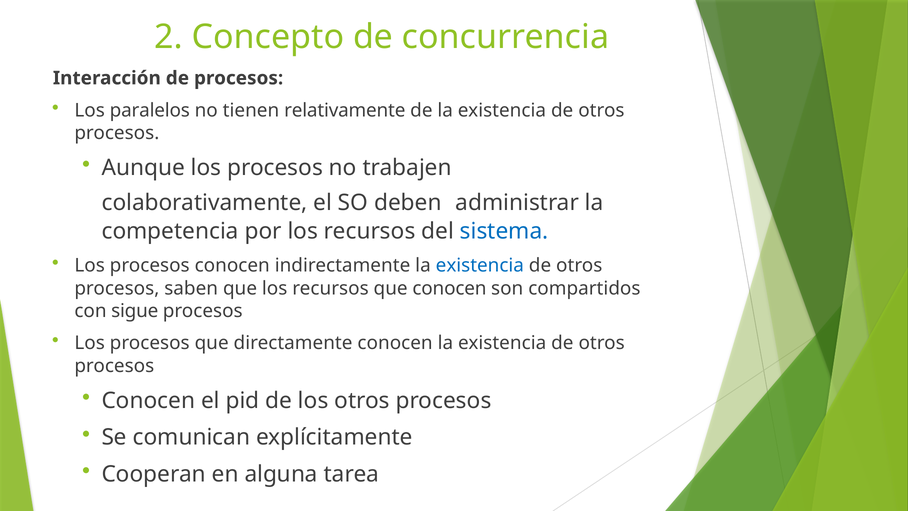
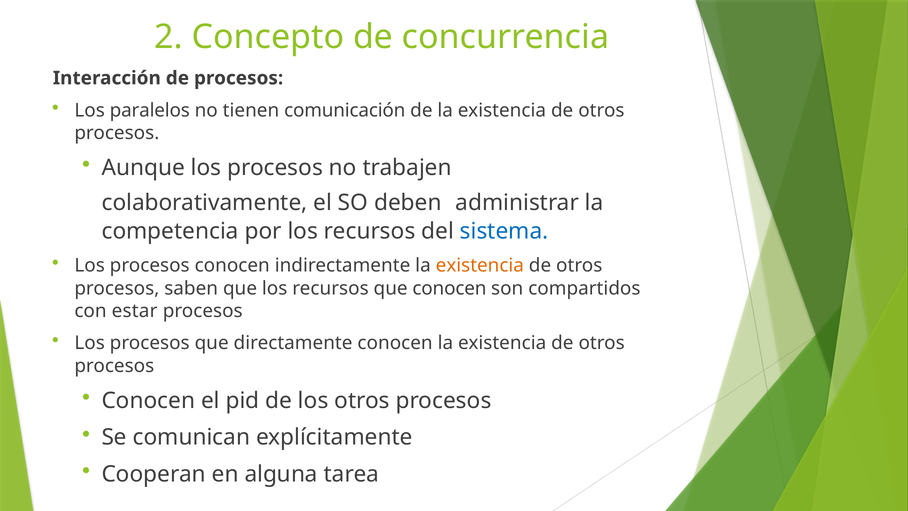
relativamente: relativamente -> comunicación (345, 110)
existencia colour: blue -> orange (480, 265)
sigue: sigue -> estar (135, 311)
